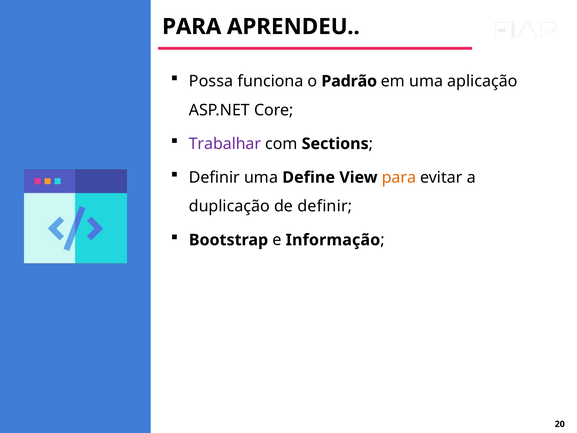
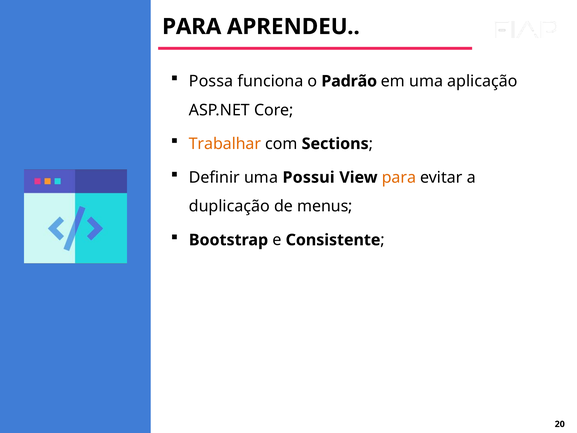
Trabalhar colour: purple -> orange (225, 144)
Define: Define -> Possui (309, 177)
de definir: definir -> menus (325, 206)
Informação: Informação -> Consistente (333, 240)
